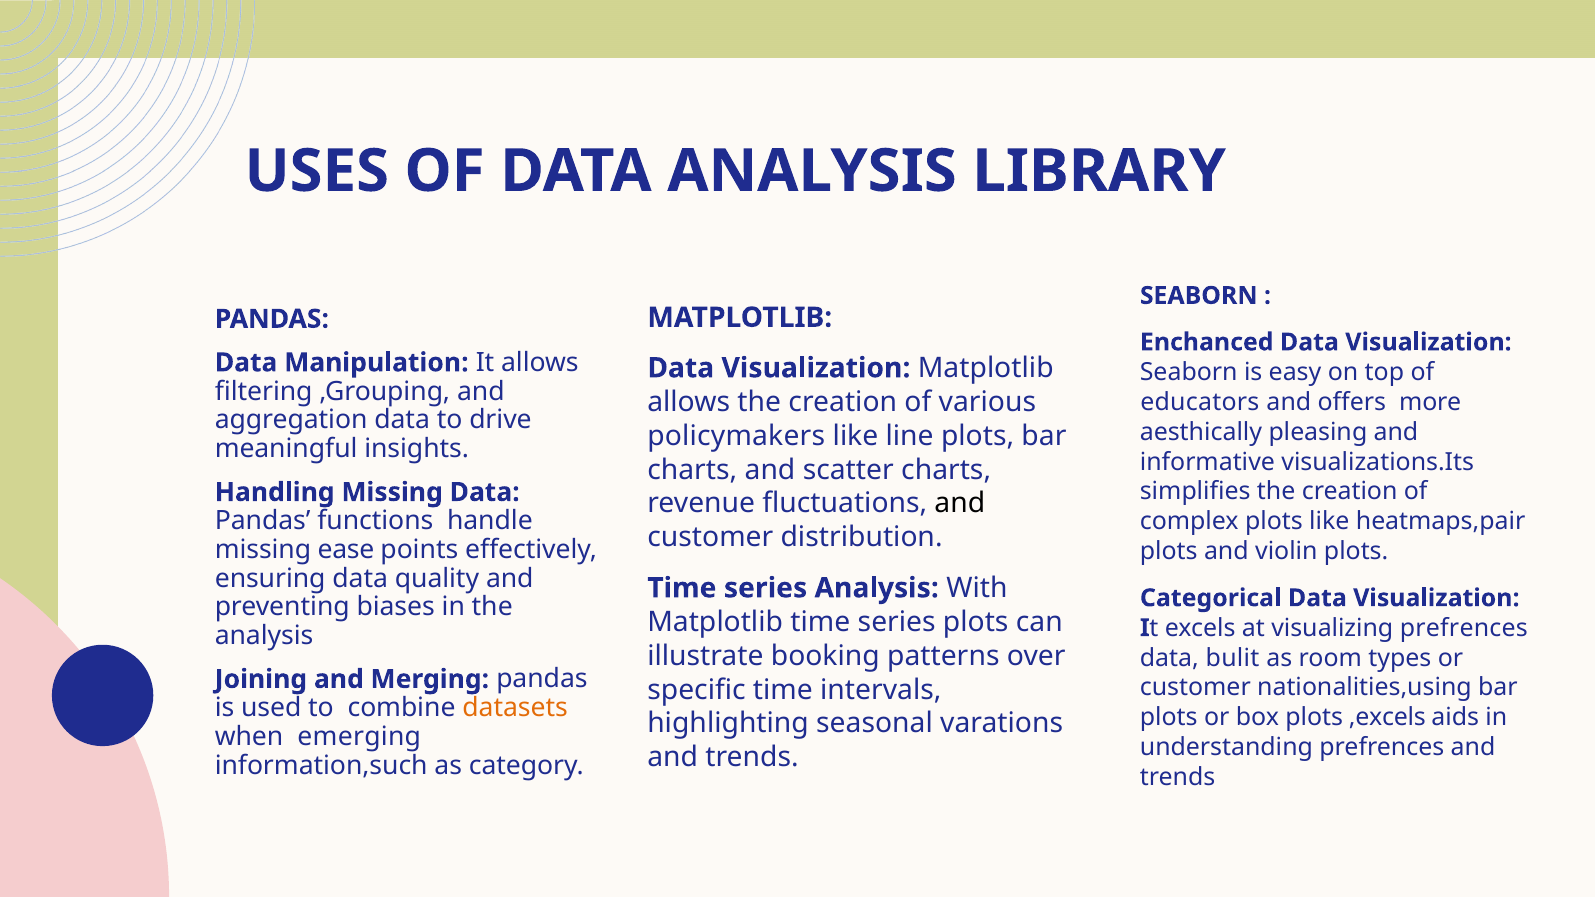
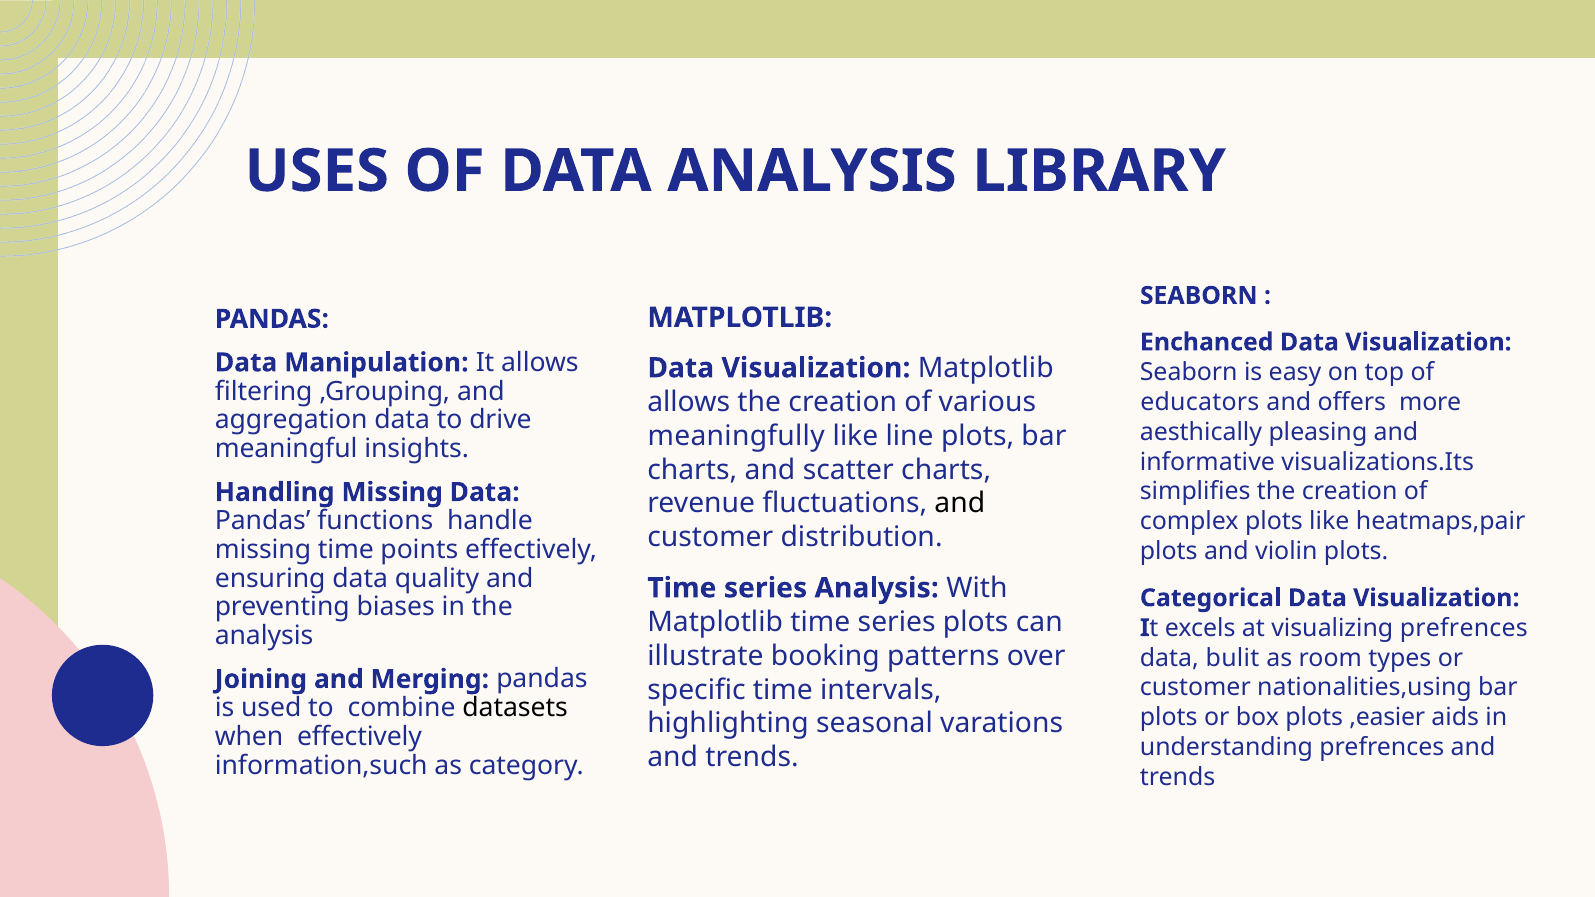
policymakers: policymakers -> meaningfully (736, 436)
missing ease: ease -> time (346, 550)
datasets colour: orange -> black (515, 708)
,excels: ,excels -> ,easier (1387, 718)
when emerging: emerging -> effectively (359, 737)
